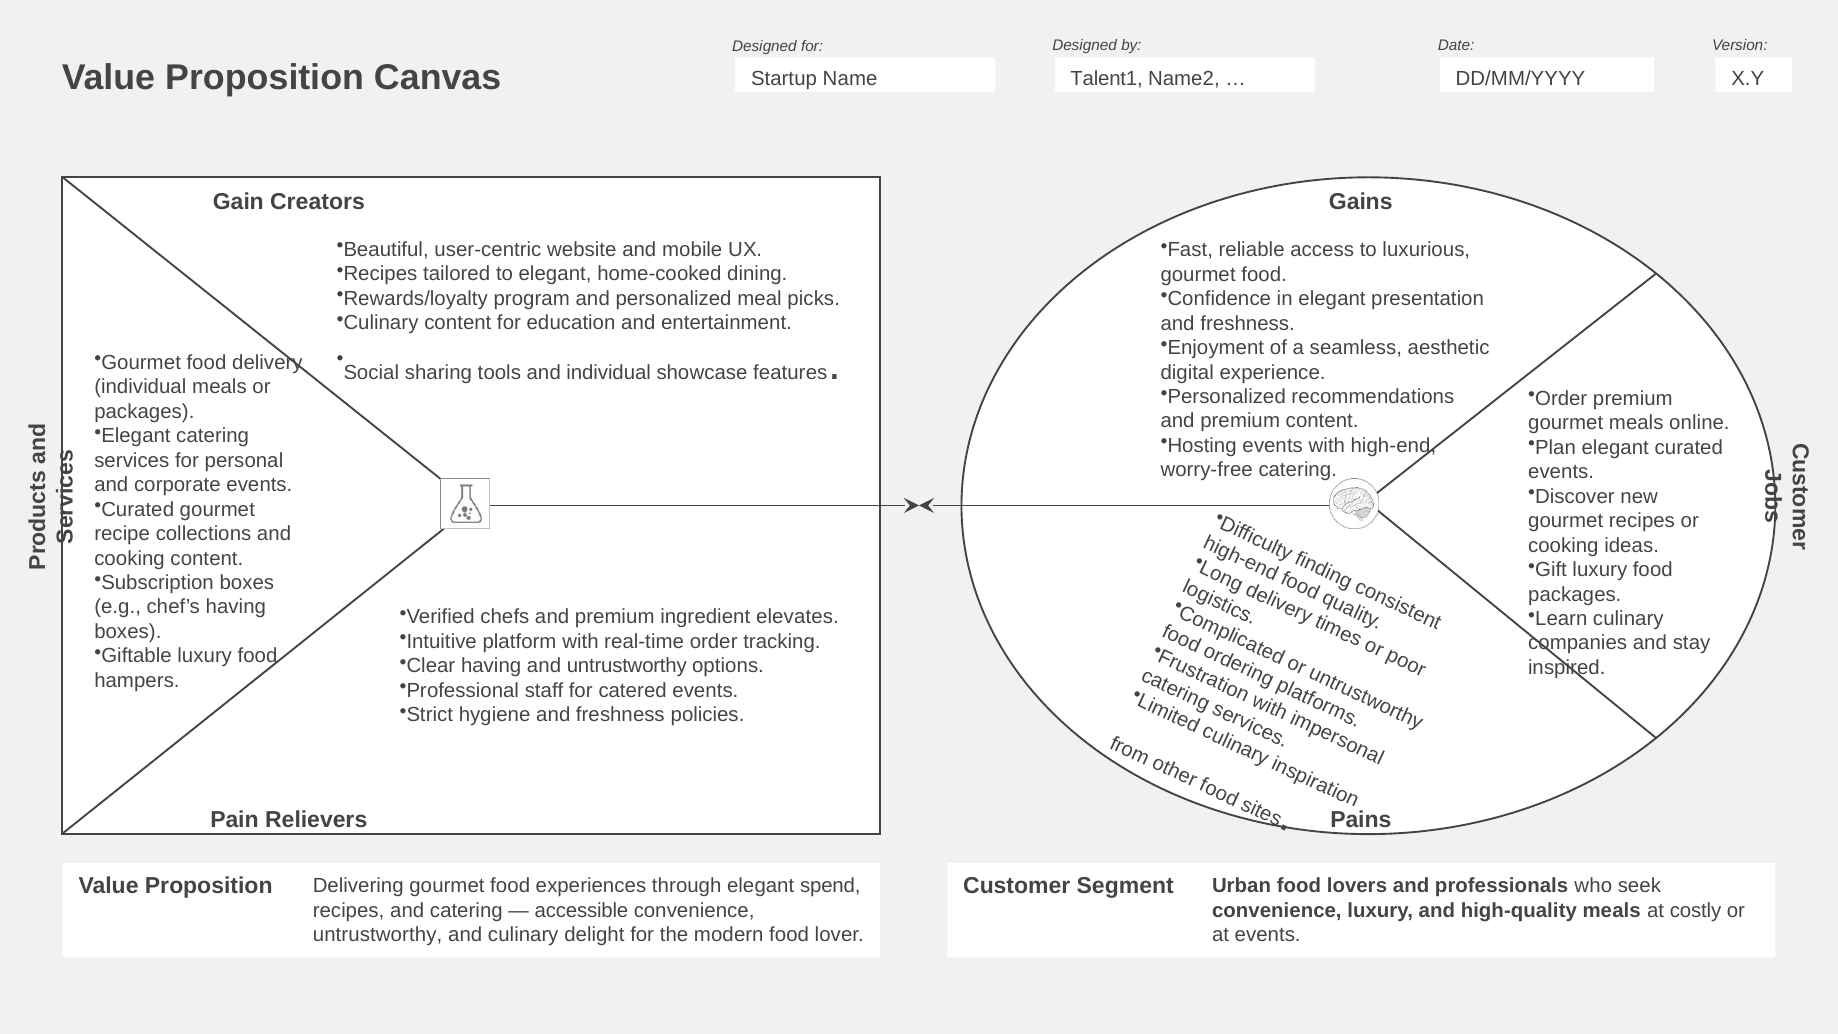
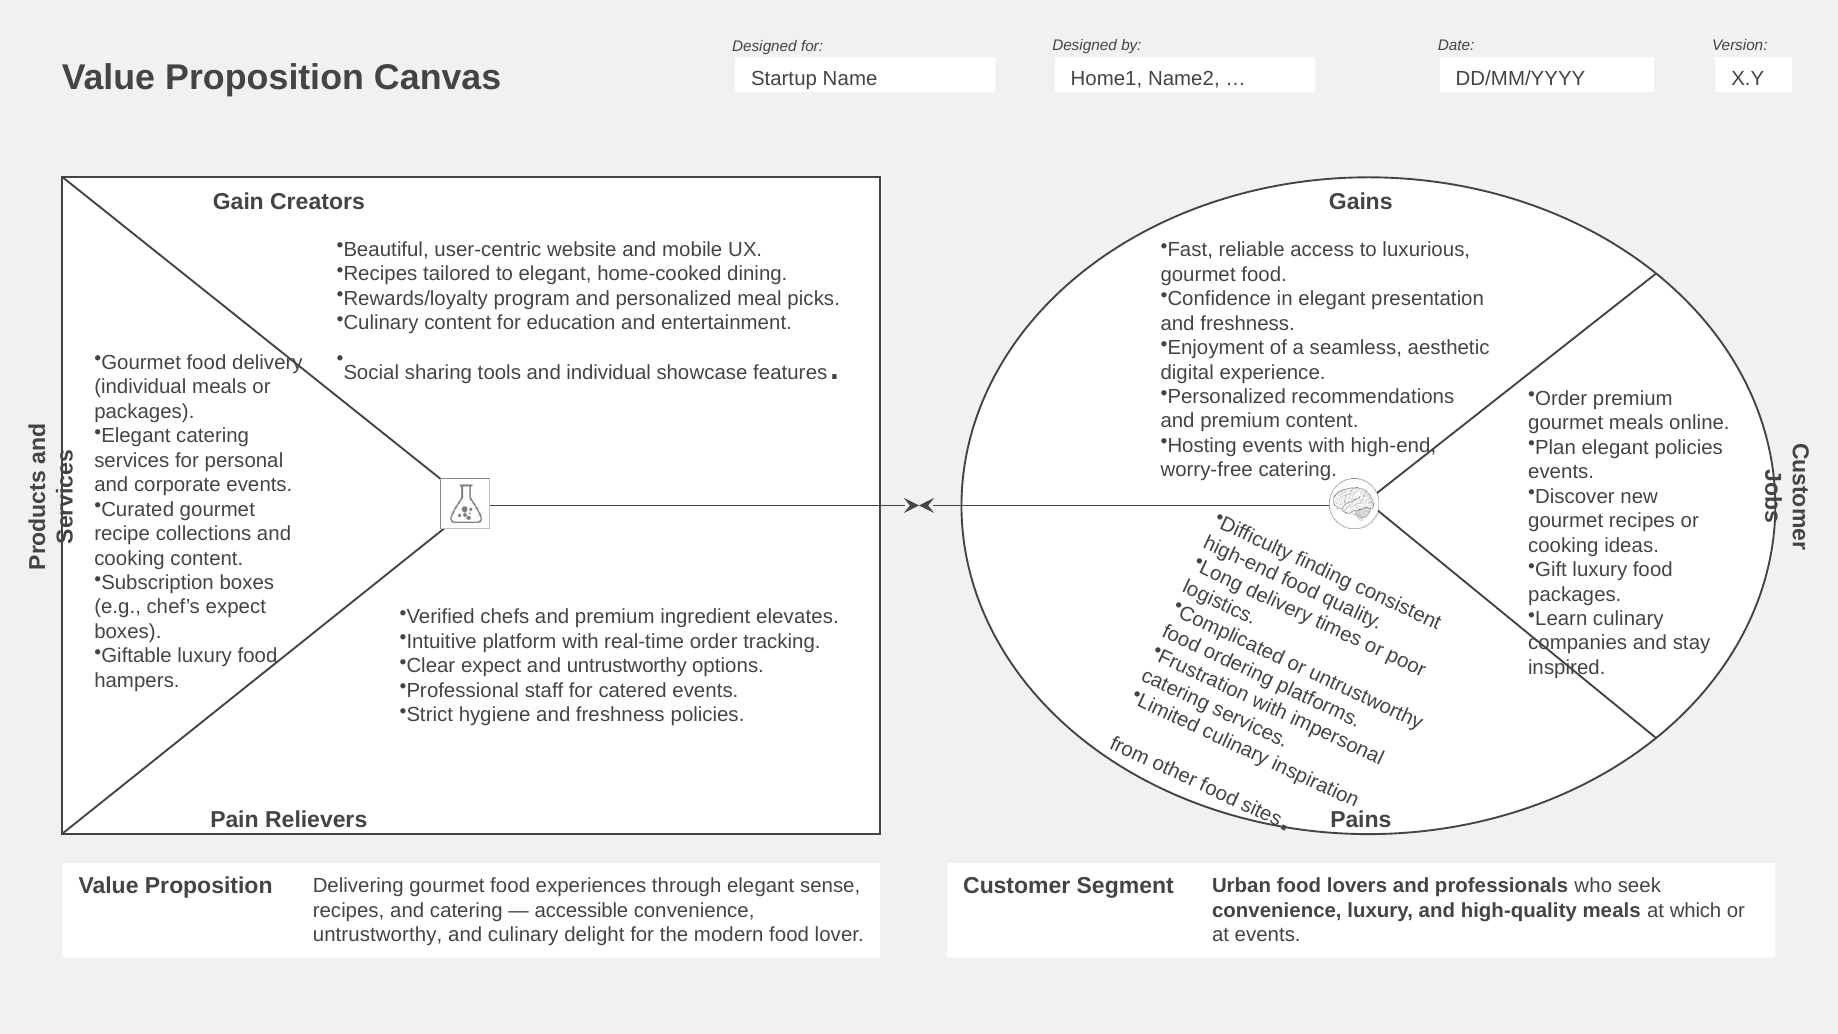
Talent1: Talent1 -> Home1 (1106, 79)
elegant curated: curated -> policies (1689, 447)
chef’s having: having -> expect (236, 607)
Clear having: having -> expect (491, 666)
spend: spend -> sense (830, 886)
costly: costly -> which (1696, 910)
